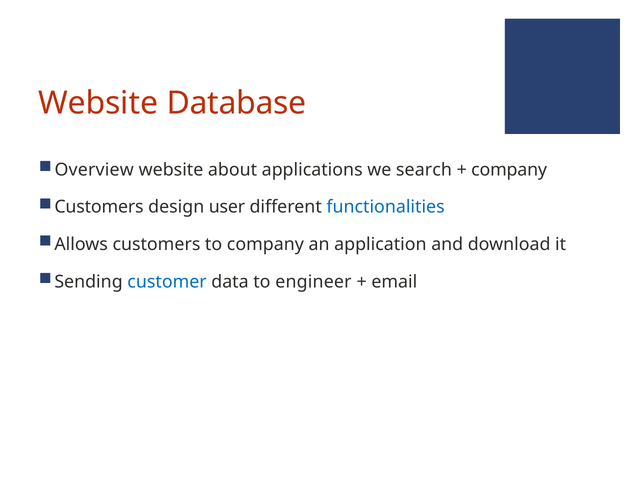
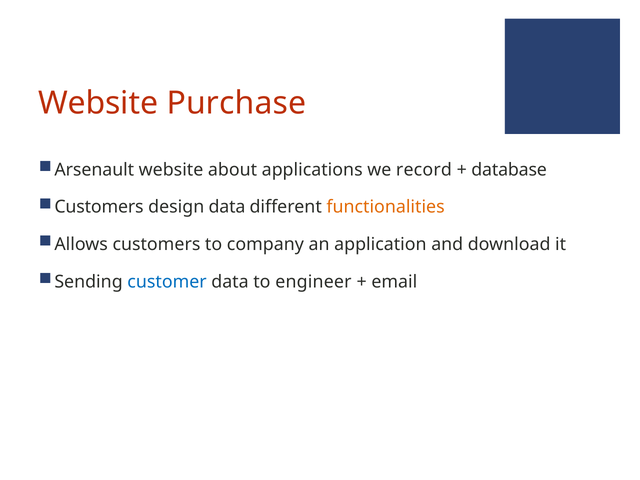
Database: Database -> Purchase (236, 103)
Overview: Overview -> Arsenault (94, 170)
search: search -> record (424, 170)
company: company -> database (509, 170)
design user: user -> data (227, 207)
functionalities colour: blue -> orange (386, 207)
